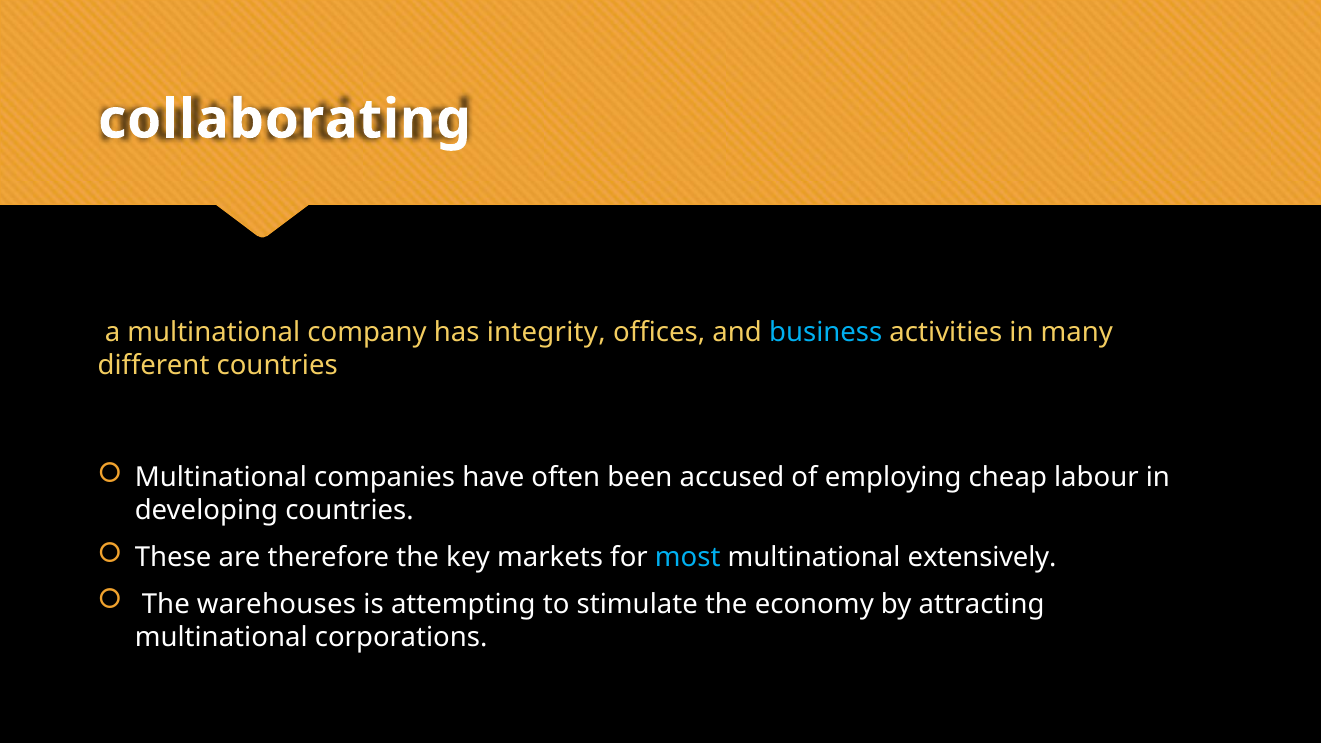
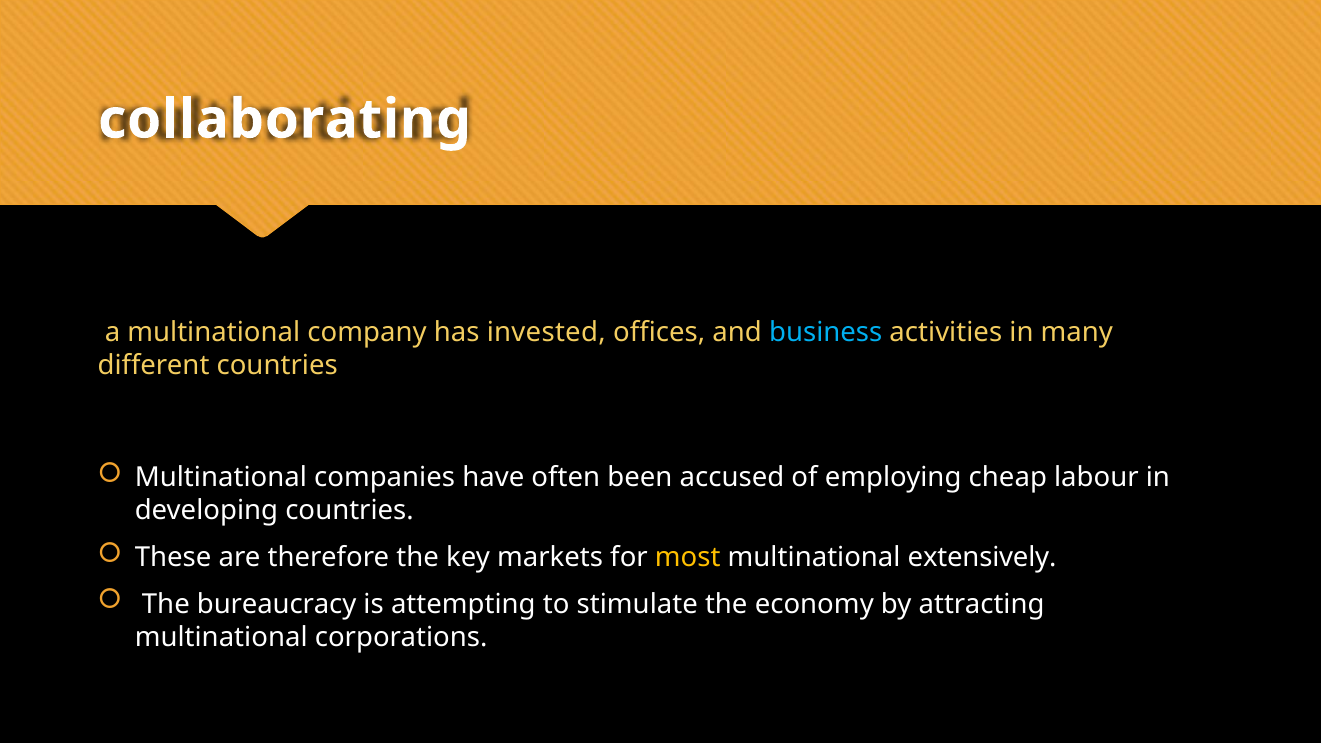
integrity: integrity -> invested (546, 333)
most colour: light blue -> yellow (688, 558)
warehouses: warehouses -> bureaucracy (277, 604)
